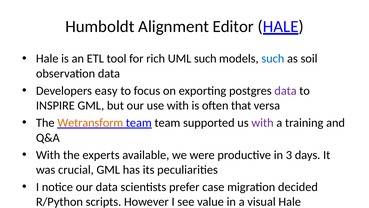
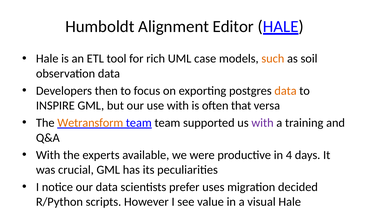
UML such: such -> case (205, 59)
such colour: blue -> orange (273, 59)
easy: easy -> then (106, 90)
data colour: purple -> orange (286, 90)
3: 3 -> 4 (289, 155)
case: case -> uses (213, 187)
